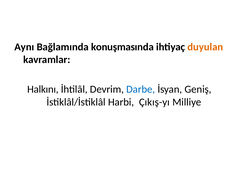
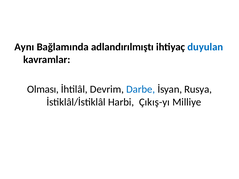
konuşmasında: konuşmasında -> adlandırılmıştı (122, 47)
duyulan colour: orange -> blue (205, 47)
Halkını: Halkını -> Olması (43, 89)
Geniş: Geniş -> Rusya (198, 89)
